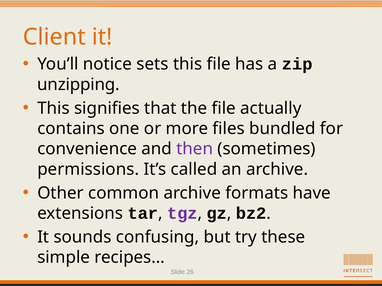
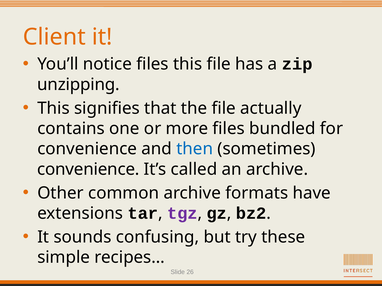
notice sets: sets -> files (152, 64)
then colour: purple -> blue (195, 149)
permissions: permissions -> convenience (88, 170)
